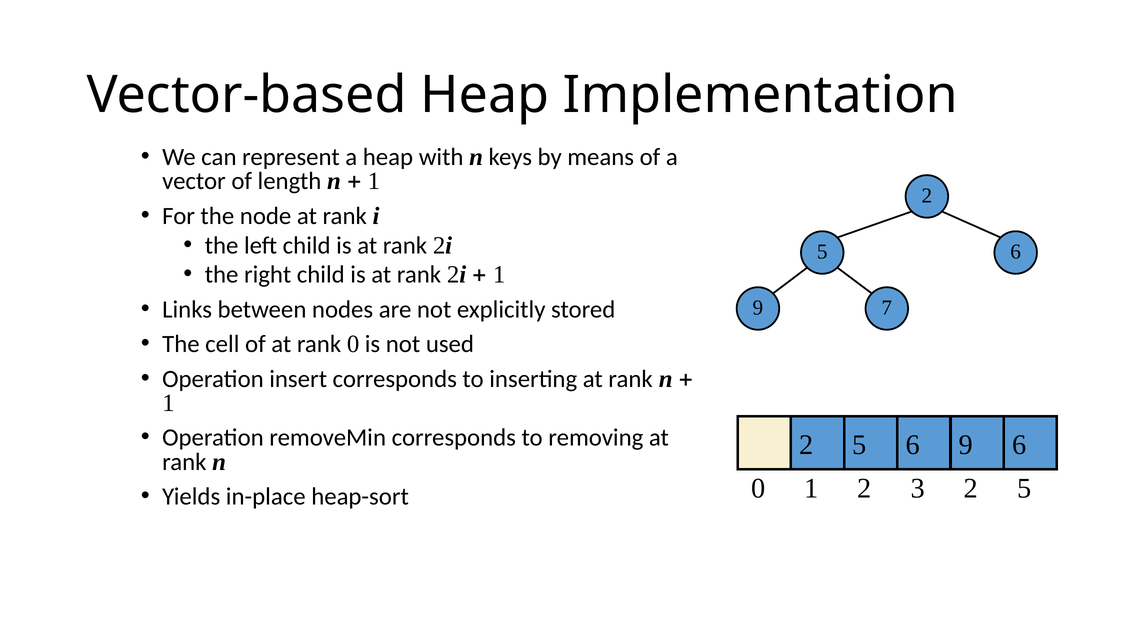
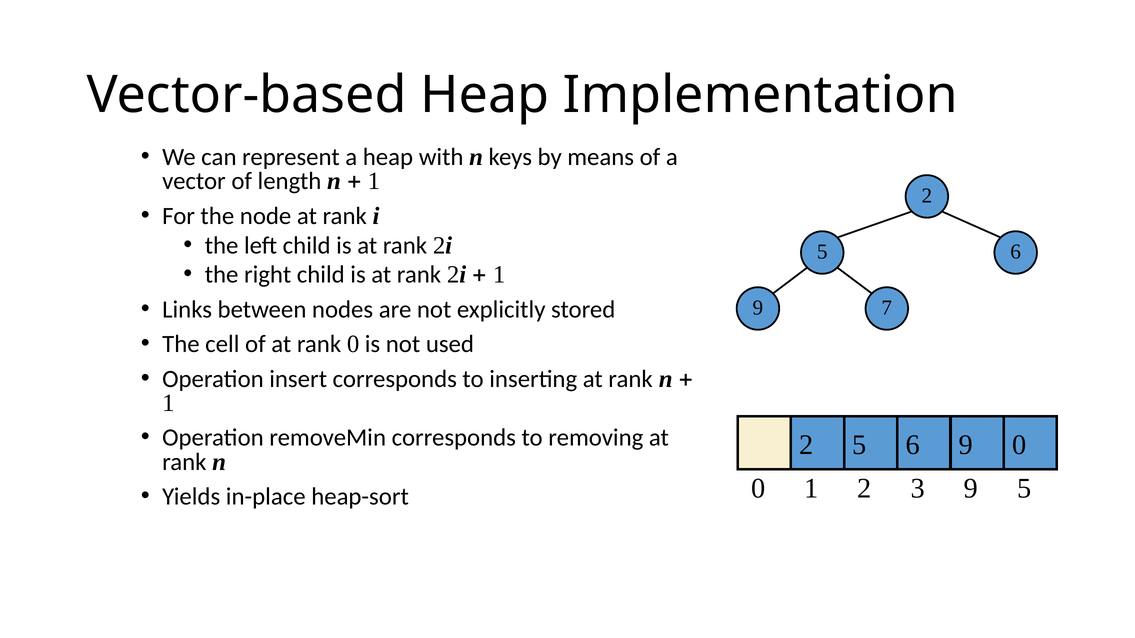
9 6: 6 -> 0 (1019, 445)
3 2: 2 -> 9 (971, 489)
